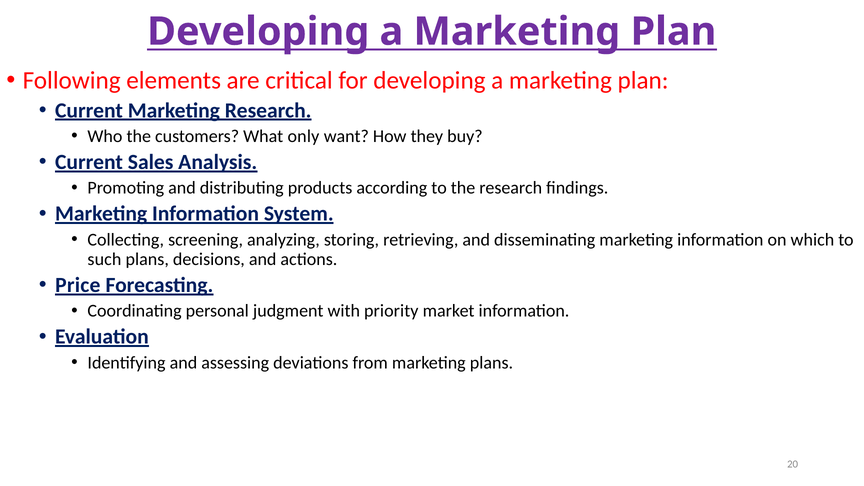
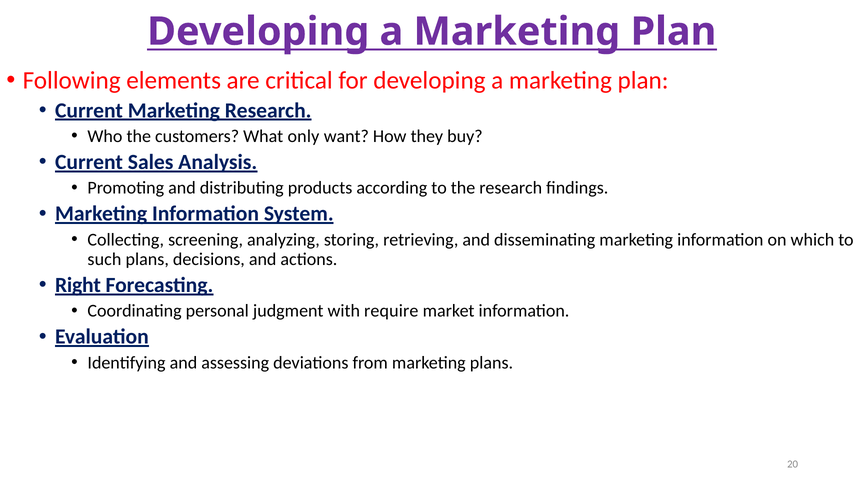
Price: Price -> Right (78, 285)
priority: priority -> require (391, 311)
